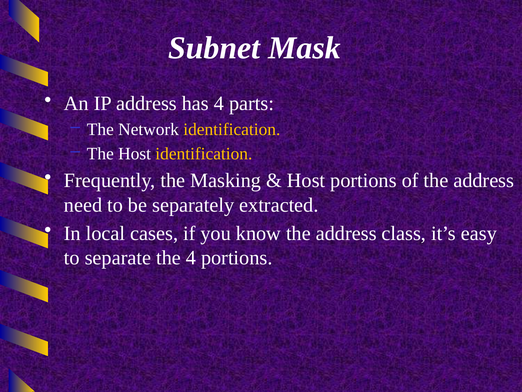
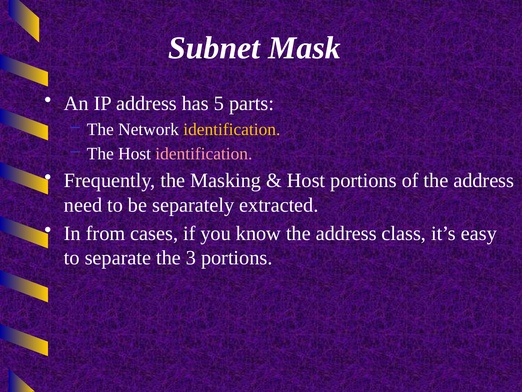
has 4: 4 -> 5 (219, 103)
identification colour: yellow -> pink (204, 153)
local: local -> from (106, 233)
the 4: 4 -> 3 (191, 258)
